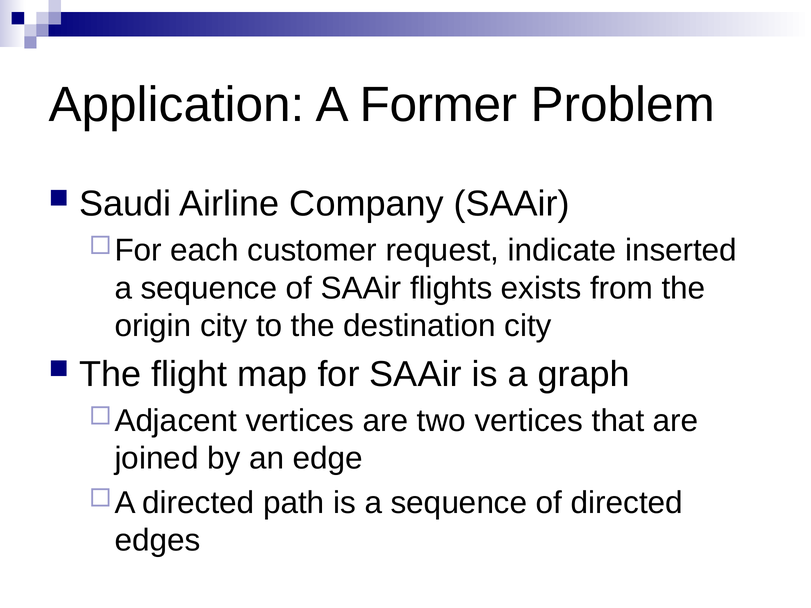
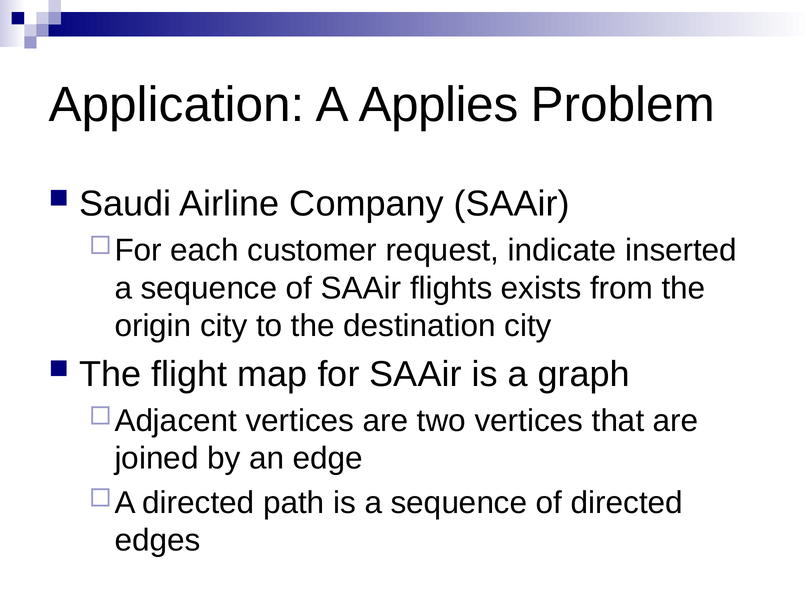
Former: Former -> Applies (439, 105)
